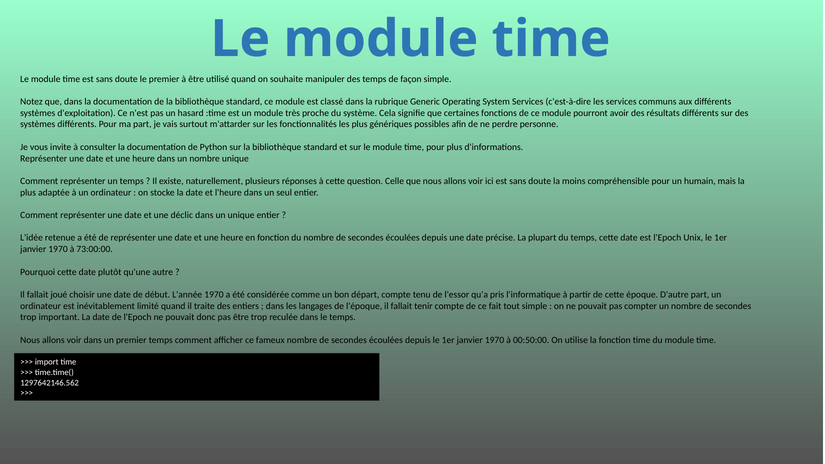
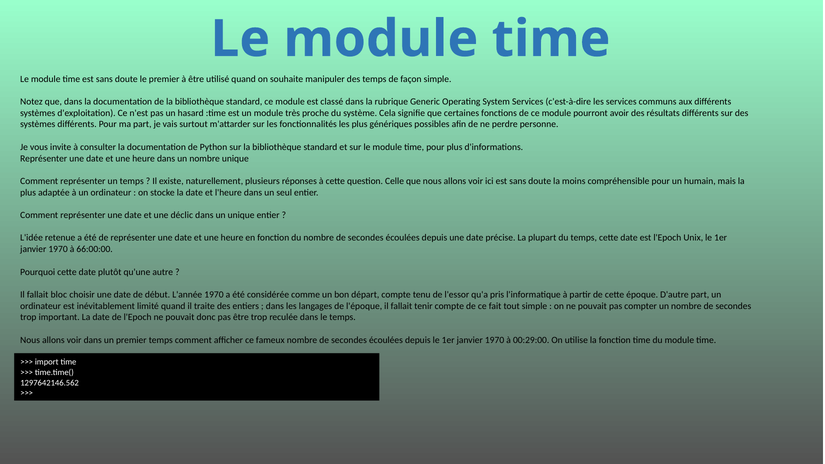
73:00:00: 73:00:00 -> 66:00:00 (95, 249)
joué: joué -> bloc (59, 295)
00:50:00: 00:50:00 -> 00:29:00 (531, 340)
